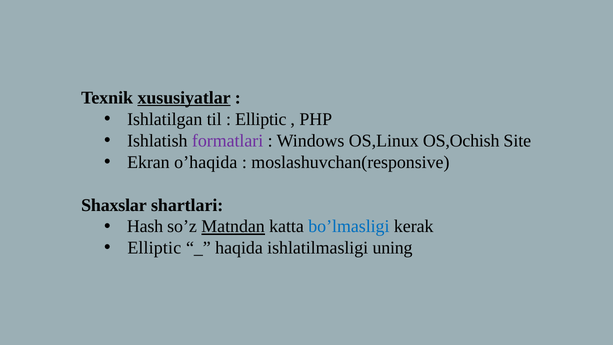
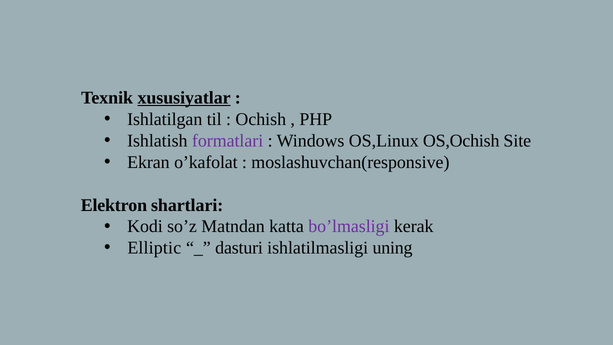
Elliptic: Elliptic -> Ochish (261, 119)
o’haqida: o’haqida -> o’kafolat (206, 162)
Shaxslar: Shaxslar -> Elektron (114, 205)
Hash: Hash -> Kodi (145, 226)
Matndan underline: present -> none (233, 226)
bo’lmasligi colour: blue -> purple (349, 226)
haqida: haqida -> dasturi (239, 248)
